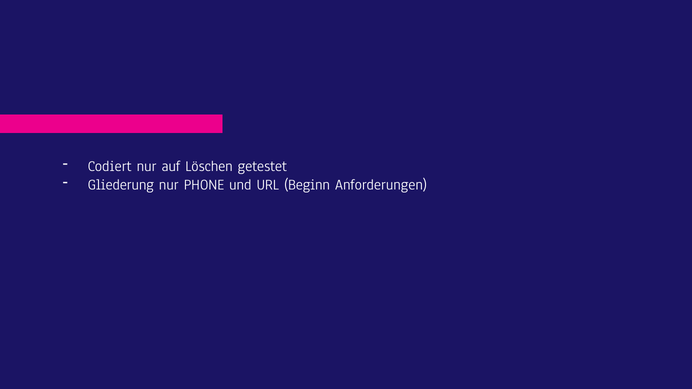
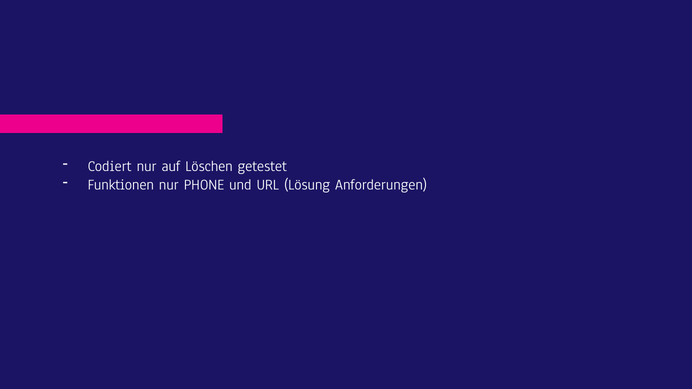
Gliederung: Gliederung -> Funktionen (121, 185)
Beginn: Beginn -> Lösung (307, 185)
